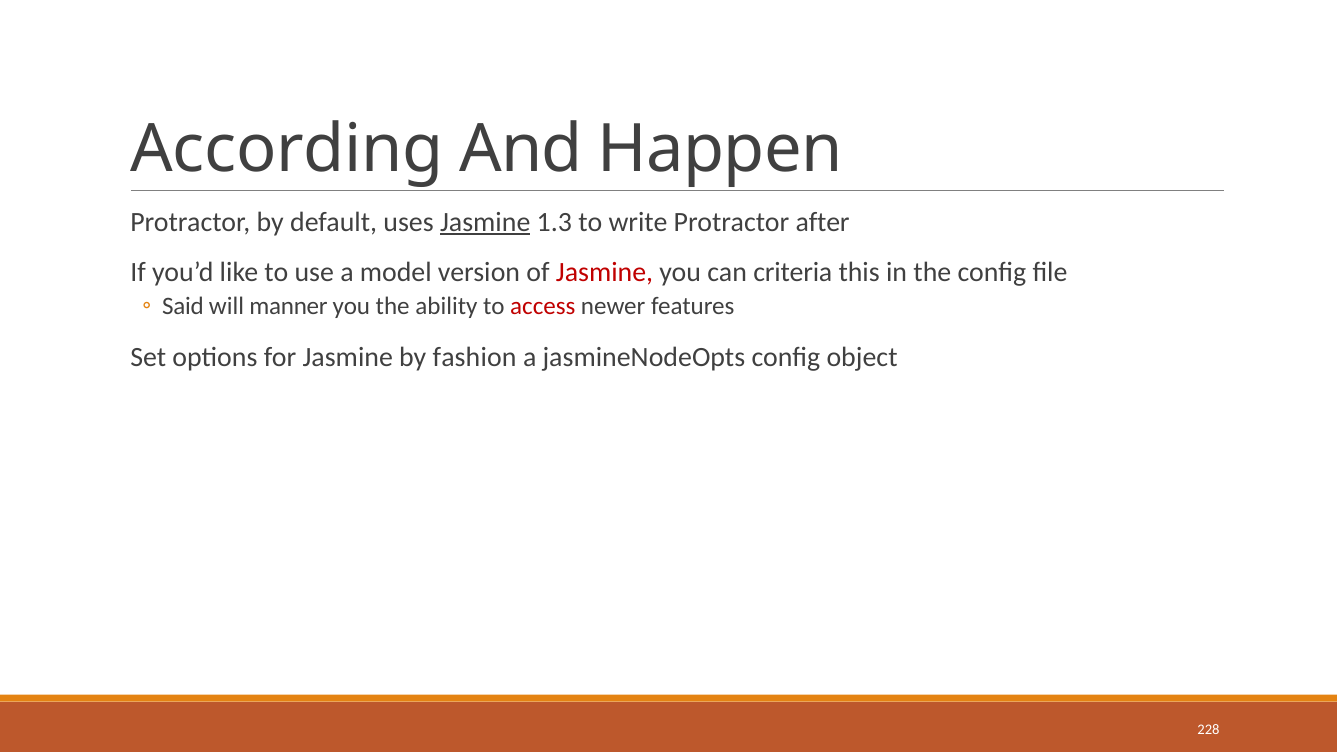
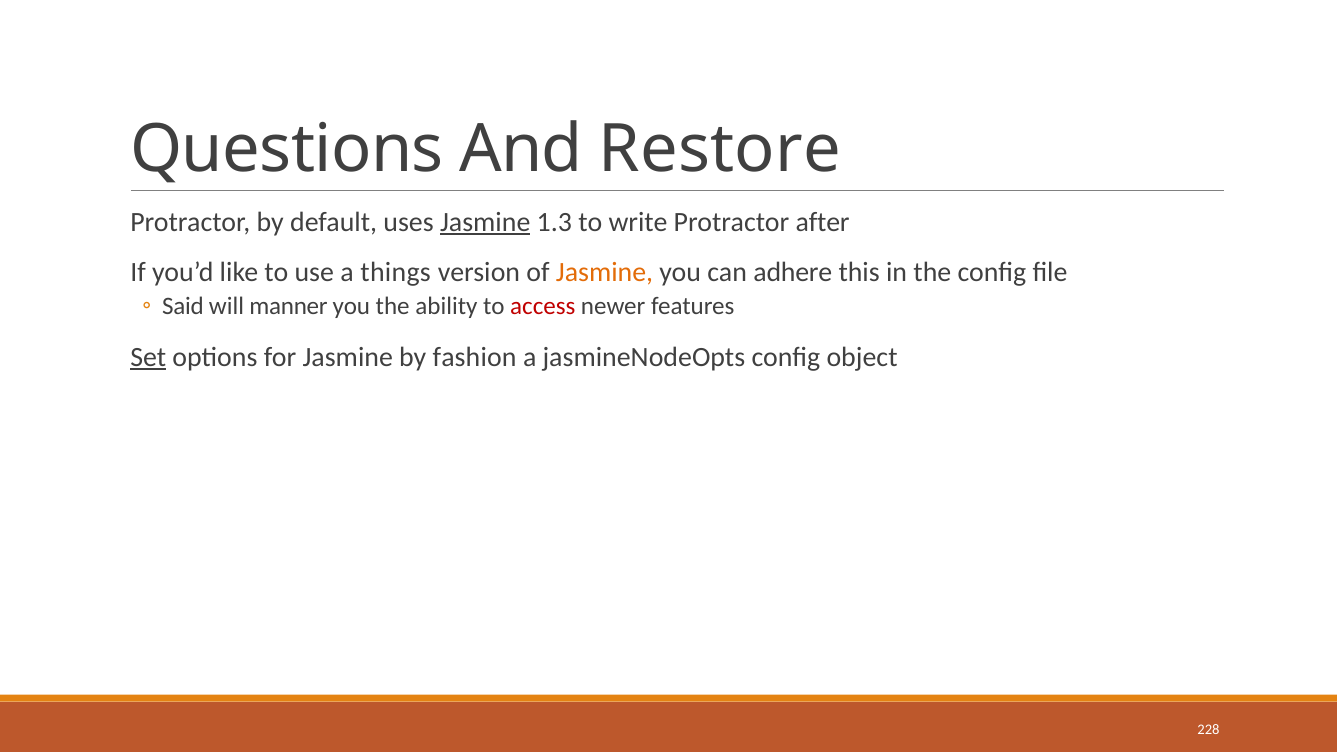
According: According -> Questions (287, 150)
Happen: Happen -> Restore (720, 150)
model: model -> things (396, 272)
Jasmine colour: red -> orange (604, 272)
criteria: criteria -> adhere (793, 272)
Set underline: none -> present (148, 357)
